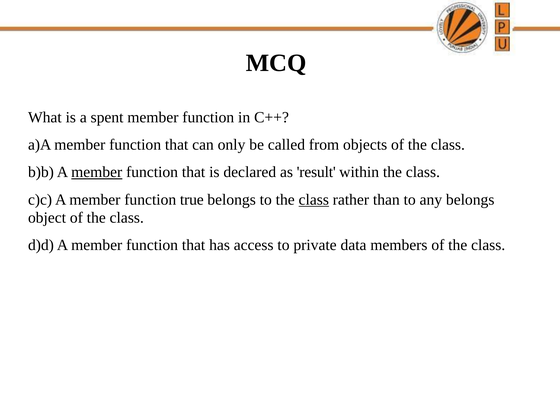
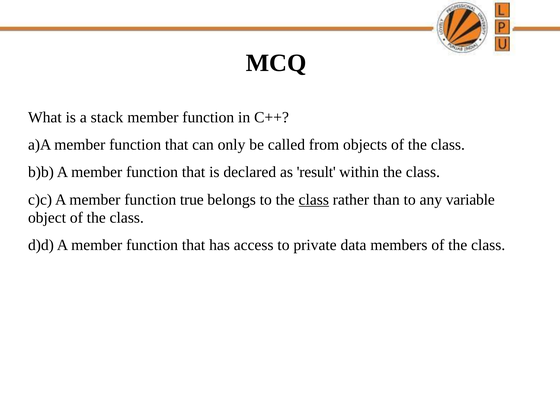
spent: spent -> stack (107, 117)
member underline: present -> none (97, 172)
any belongs: belongs -> variable (470, 200)
